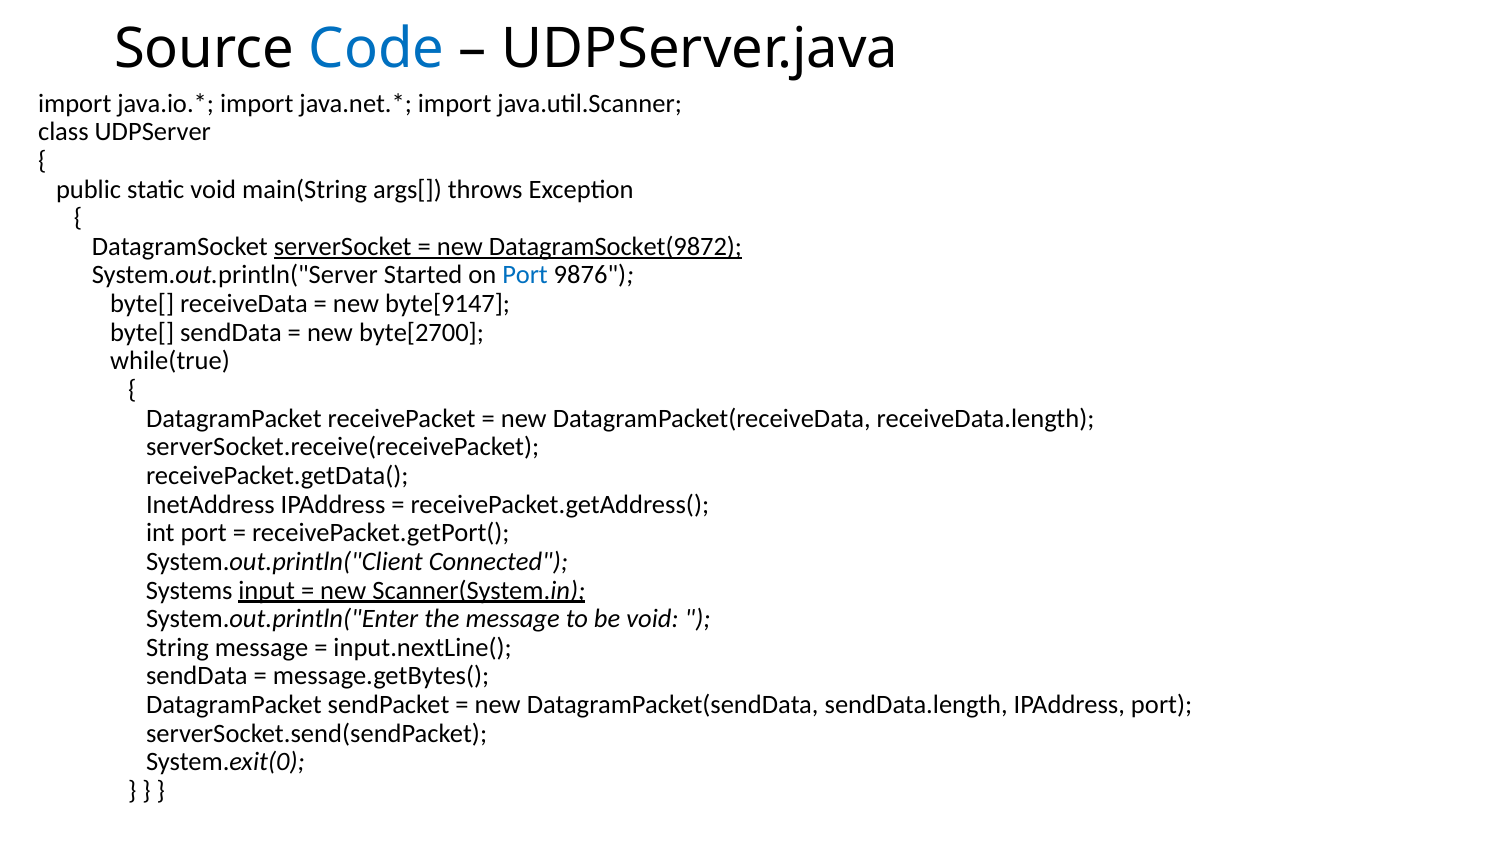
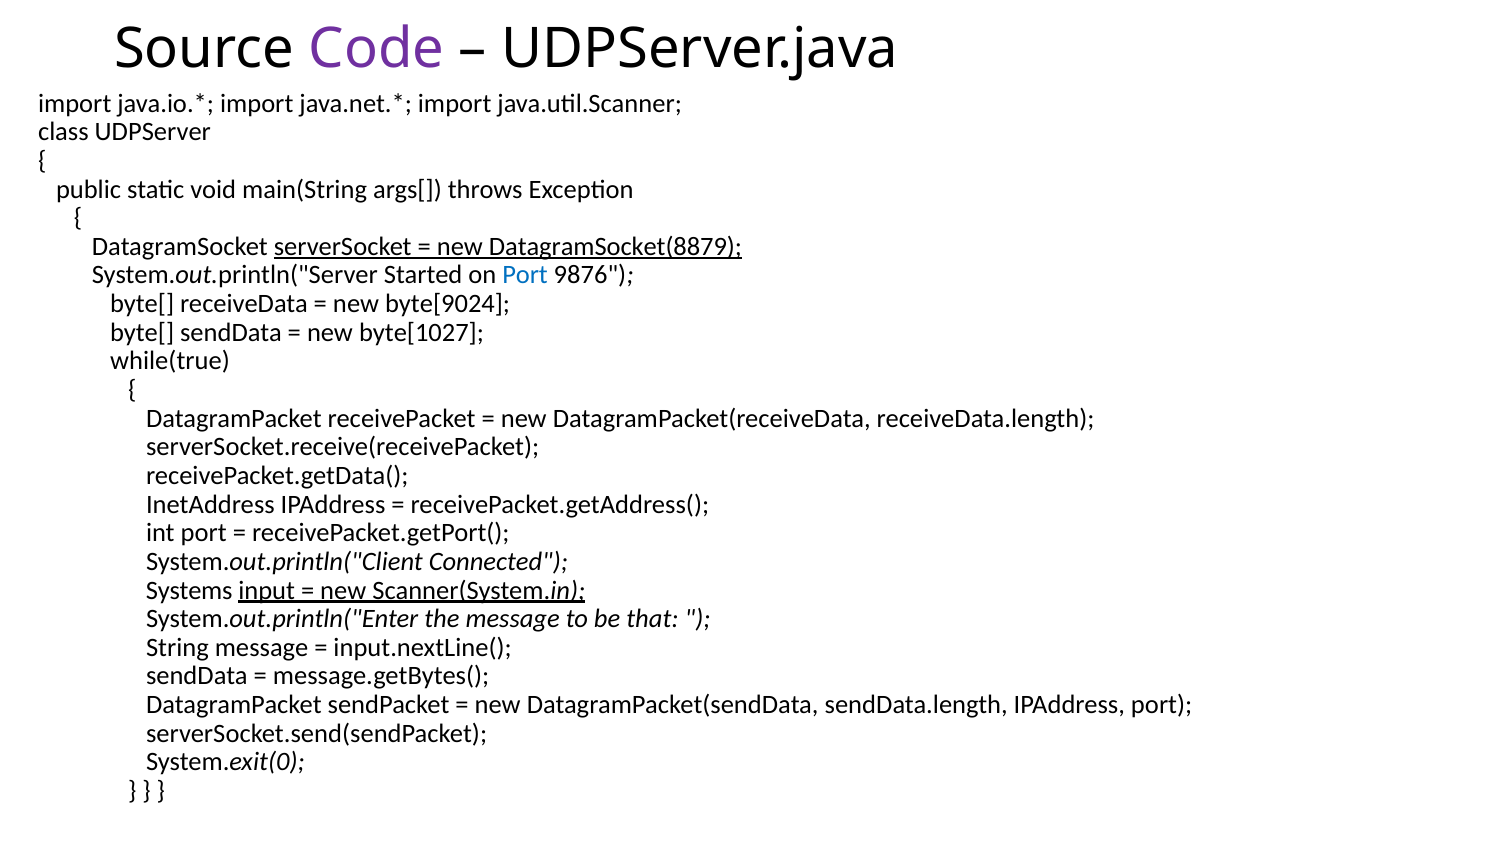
Code colour: blue -> purple (376, 49)
DatagramSocket(9872: DatagramSocket(9872 -> DatagramSocket(8879 (615, 247)
byte[9147: byte[9147 -> byte[9024 (448, 304)
byte[2700: byte[2700 -> byte[1027 (421, 333)
be void: void -> that (652, 619)
